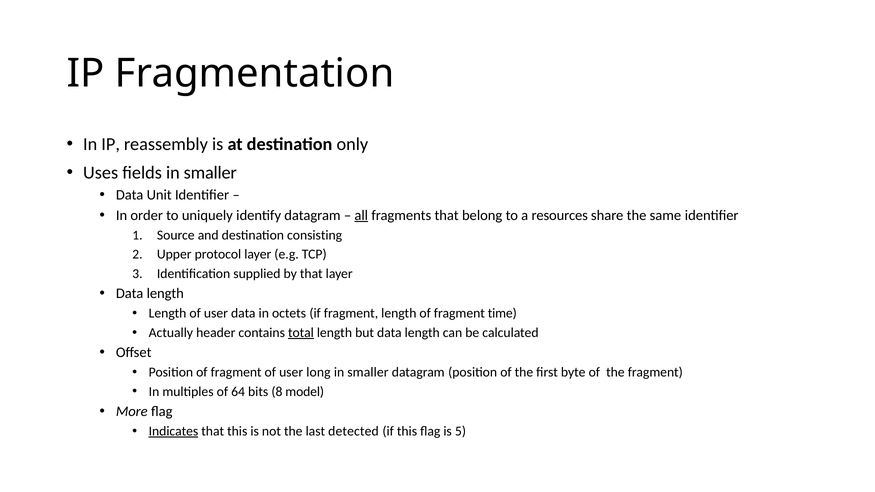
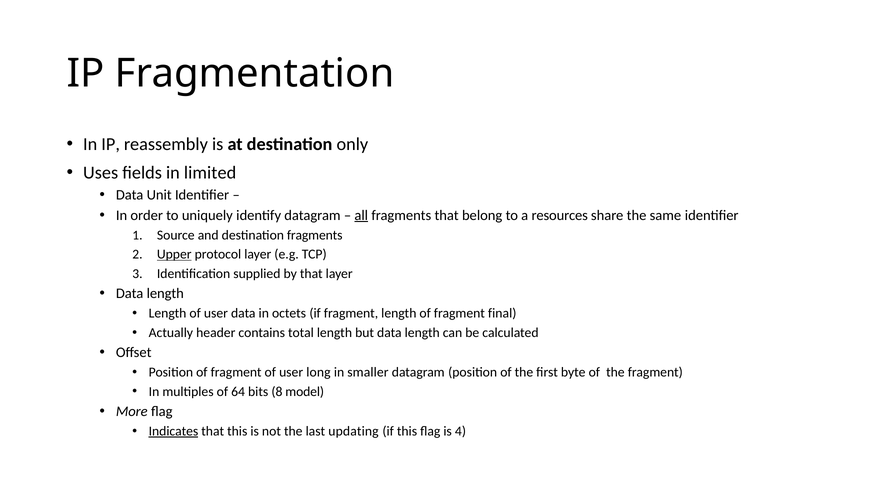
fields in smaller: smaller -> limited (210, 173)
destination consisting: consisting -> fragments (315, 235)
Upper underline: none -> present (174, 255)
time: time -> final (502, 313)
total underline: present -> none (301, 333)
detected: detected -> updating (354, 431)
5: 5 -> 4 (461, 431)
